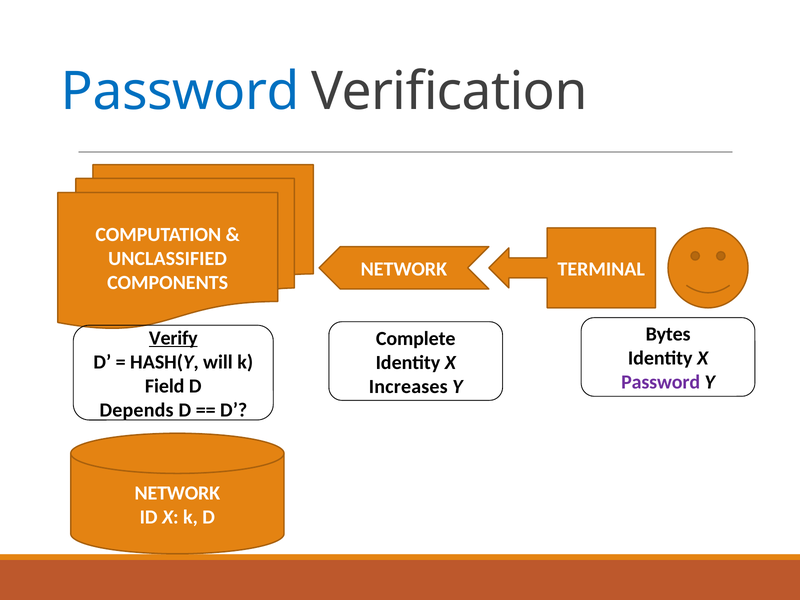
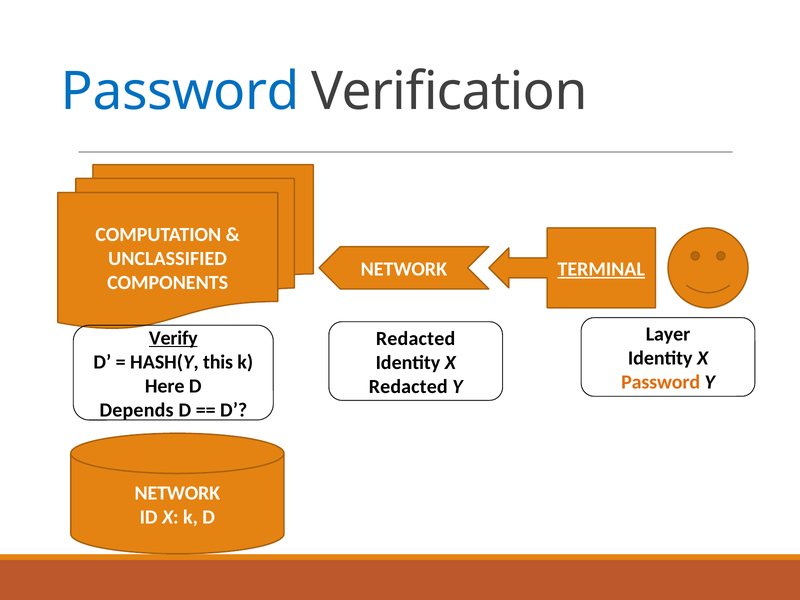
TERMINAL underline: none -> present (601, 269)
Bytes: Bytes -> Layer (668, 334)
Complete: Complete -> Redacted (416, 338)
will: will -> this (218, 362)
Password colour: purple -> orange (661, 382)
Field: Field -> Here (165, 386)
Increases: Increases -> Redacted (408, 386)
